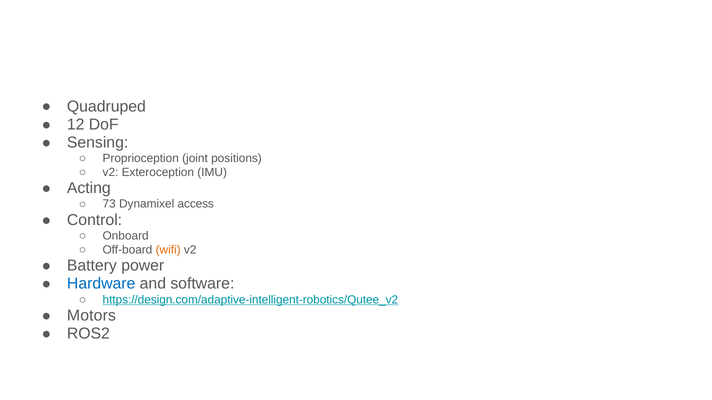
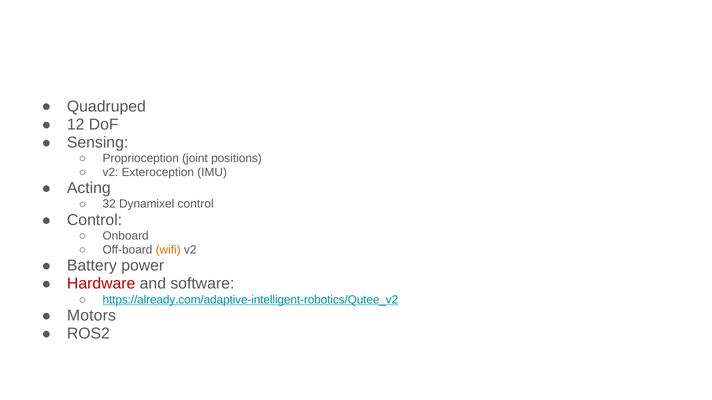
73: 73 -> 32 (109, 204)
Dynamixel access: access -> control (196, 204)
Hardware colour: blue -> red (101, 284)
https://design.com/adaptive-intelligent-robotics/Qutee_v2: https://design.com/adaptive-intelligent-robotics/Qutee_v2 -> https://already.com/adaptive-intelligent-robotics/Qutee_v2 (250, 300)
